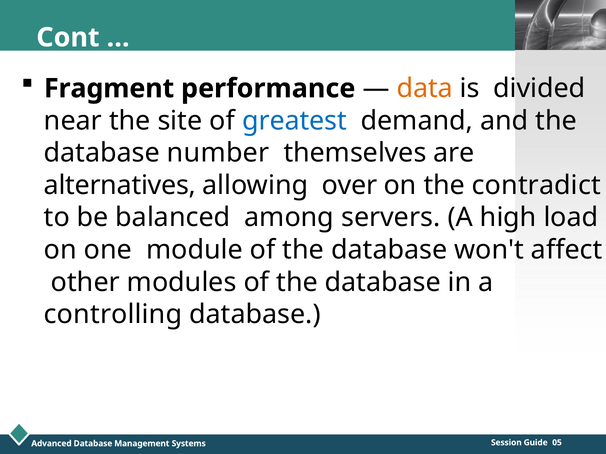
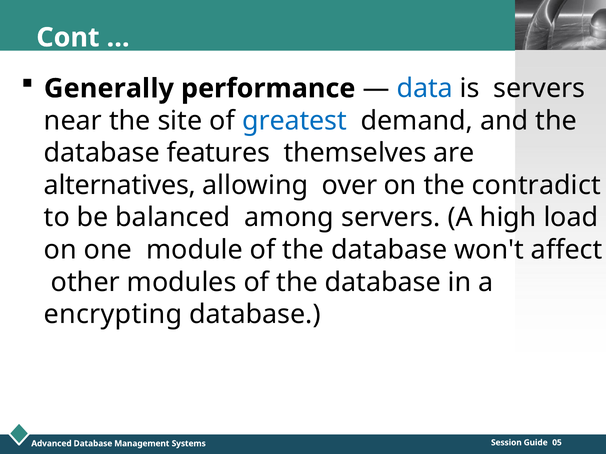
Fragment: Fragment -> Generally (109, 89)
data colour: orange -> blue (425, 89)
is divided: divided -> servers (539, 89)
number: number -> features (218, 153)
controlling: controlling -> encrypting (113, 315)
